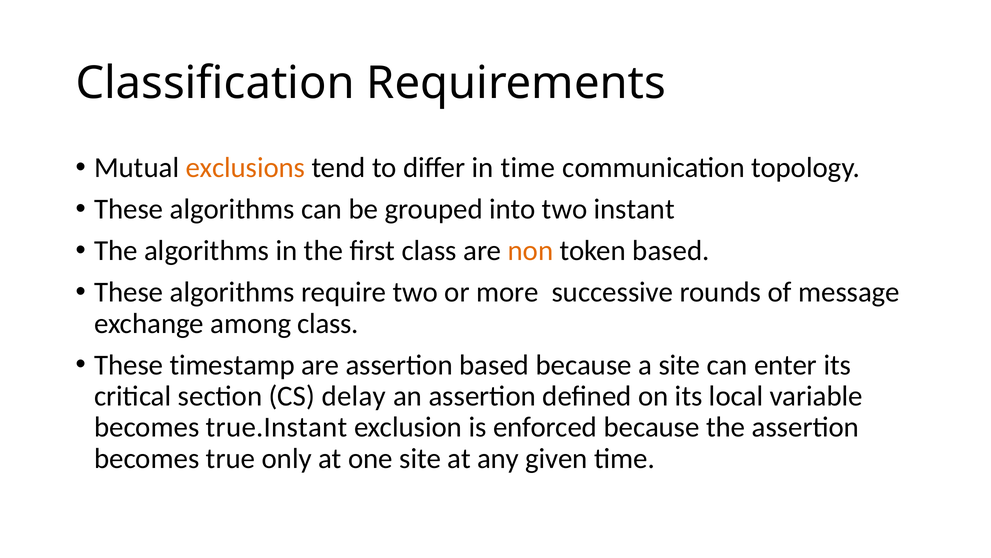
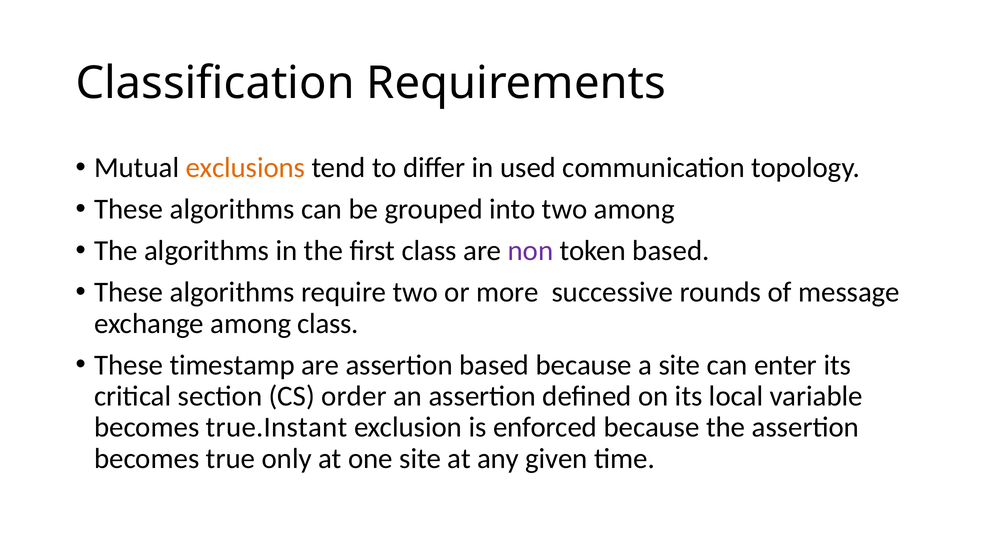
in time: time -> used (528, 167)
two instant: instant -> among (634, 209)
non colour: orange -> purple (530, 250)
delay: delay -> order (354, 396)
